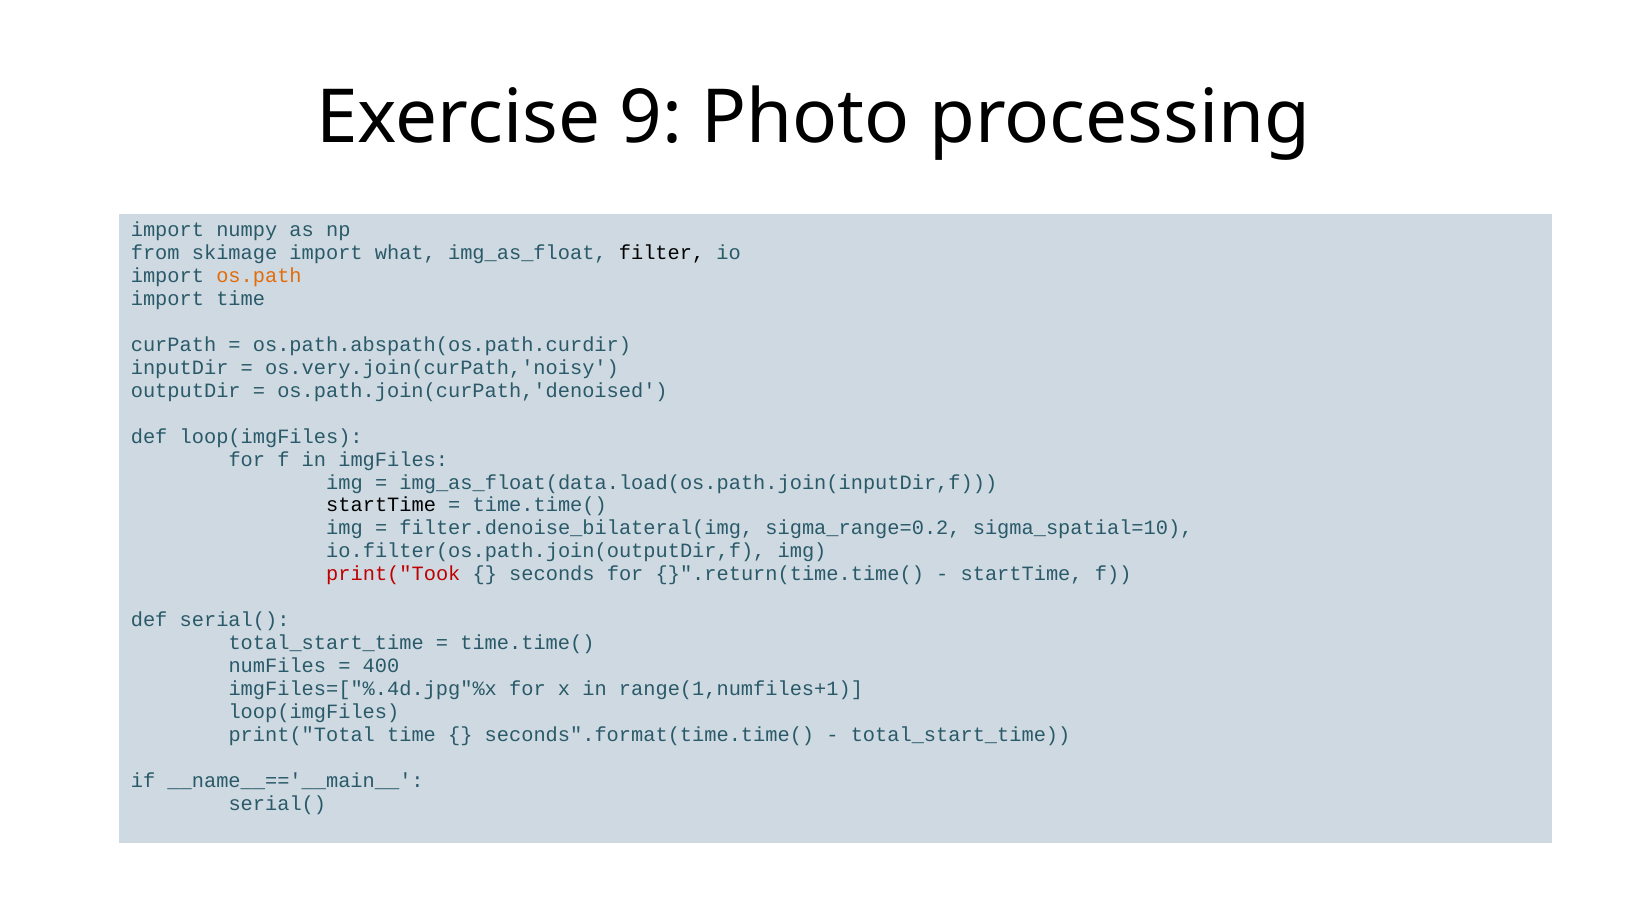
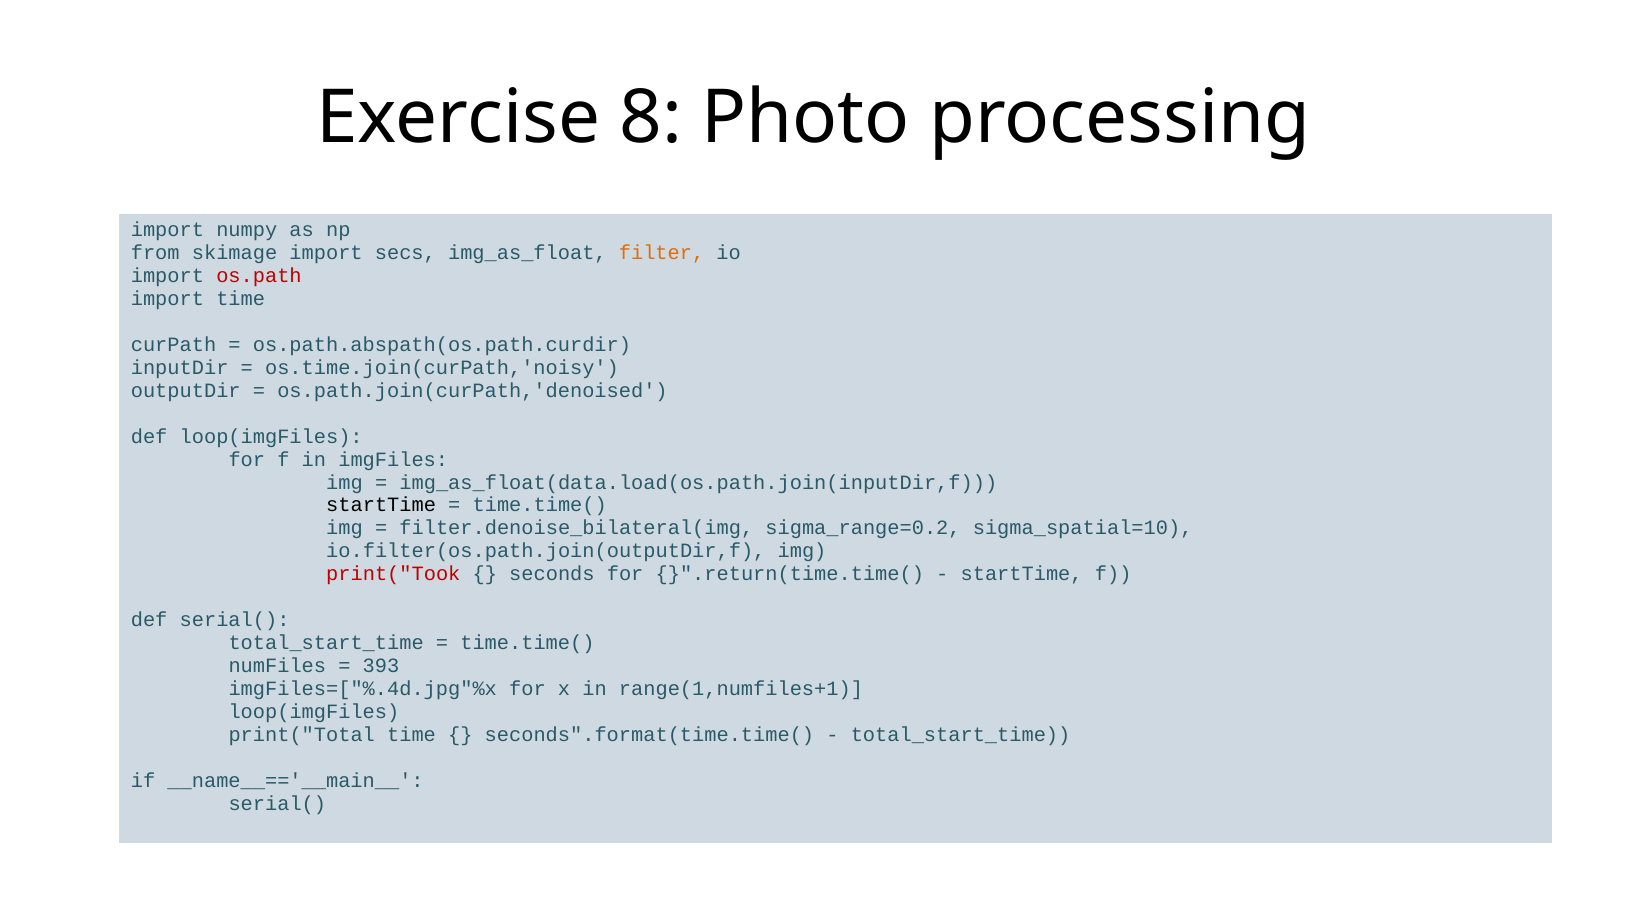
9: 9 -> 8 (651, 118)
what: what -> secs (405, 253)
filter colour: black -> orange (662, 253)
os.path colour: orange -> red (259, 276)
os.very.join(curPath,'noisy: os.very.join(curPath,'noisy -> os.time.join(curPath,'noisy (442, 368)
400: 400 -> 393 (381, 667)
